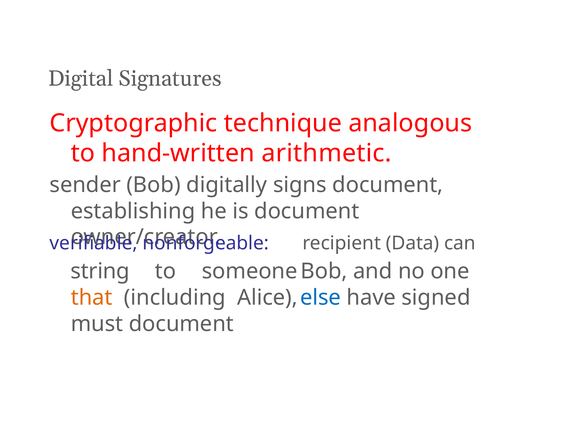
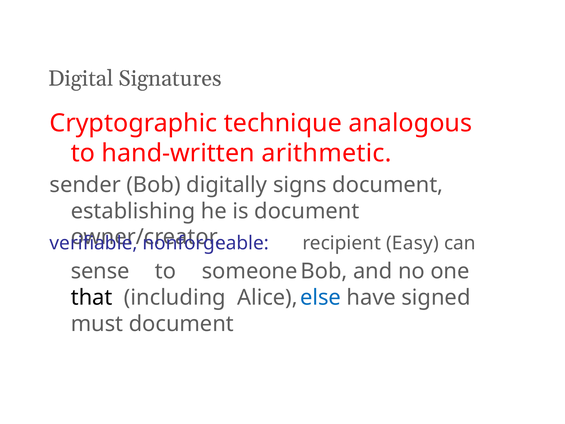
Data: Data -> Easy (412, 243)
string: string -> sense (100, 271)
that colour: orange -> black (92, 297)
